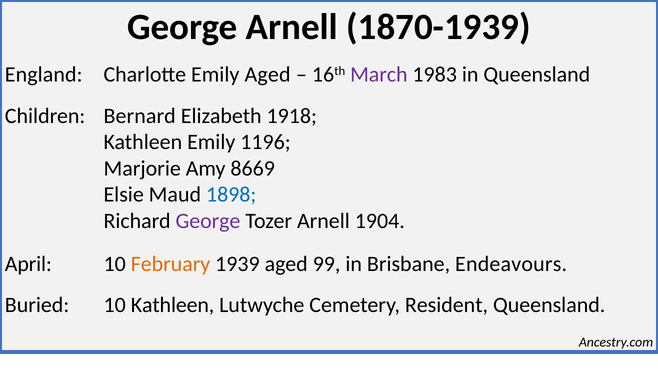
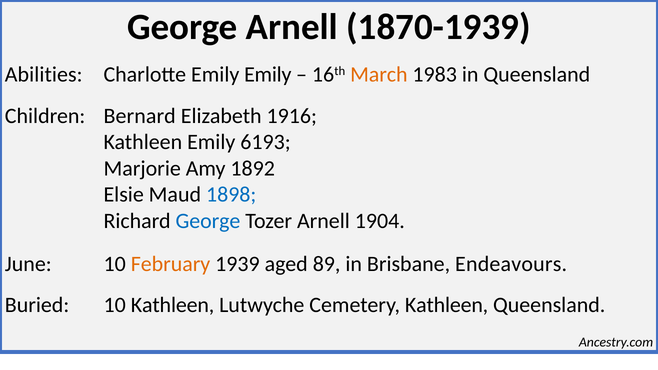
England: England -> Abilities (44, 75)
Emily Aged: Aged -> Emily (268, 75)
March colour: purple -> orange (379, 75)
1918: 1918 -> 1916 (292, 116)
1196: 1196 -> 6193 (265, 142)
8669: 8669 -> 1892 (253, 168)
George colour: purple -> blue (208, 221)
April: April -> June (28, 264)
99: 99 -> 89 (327, 264)
Cemetery Resident: Resident -> Kathleen (447, 305)
